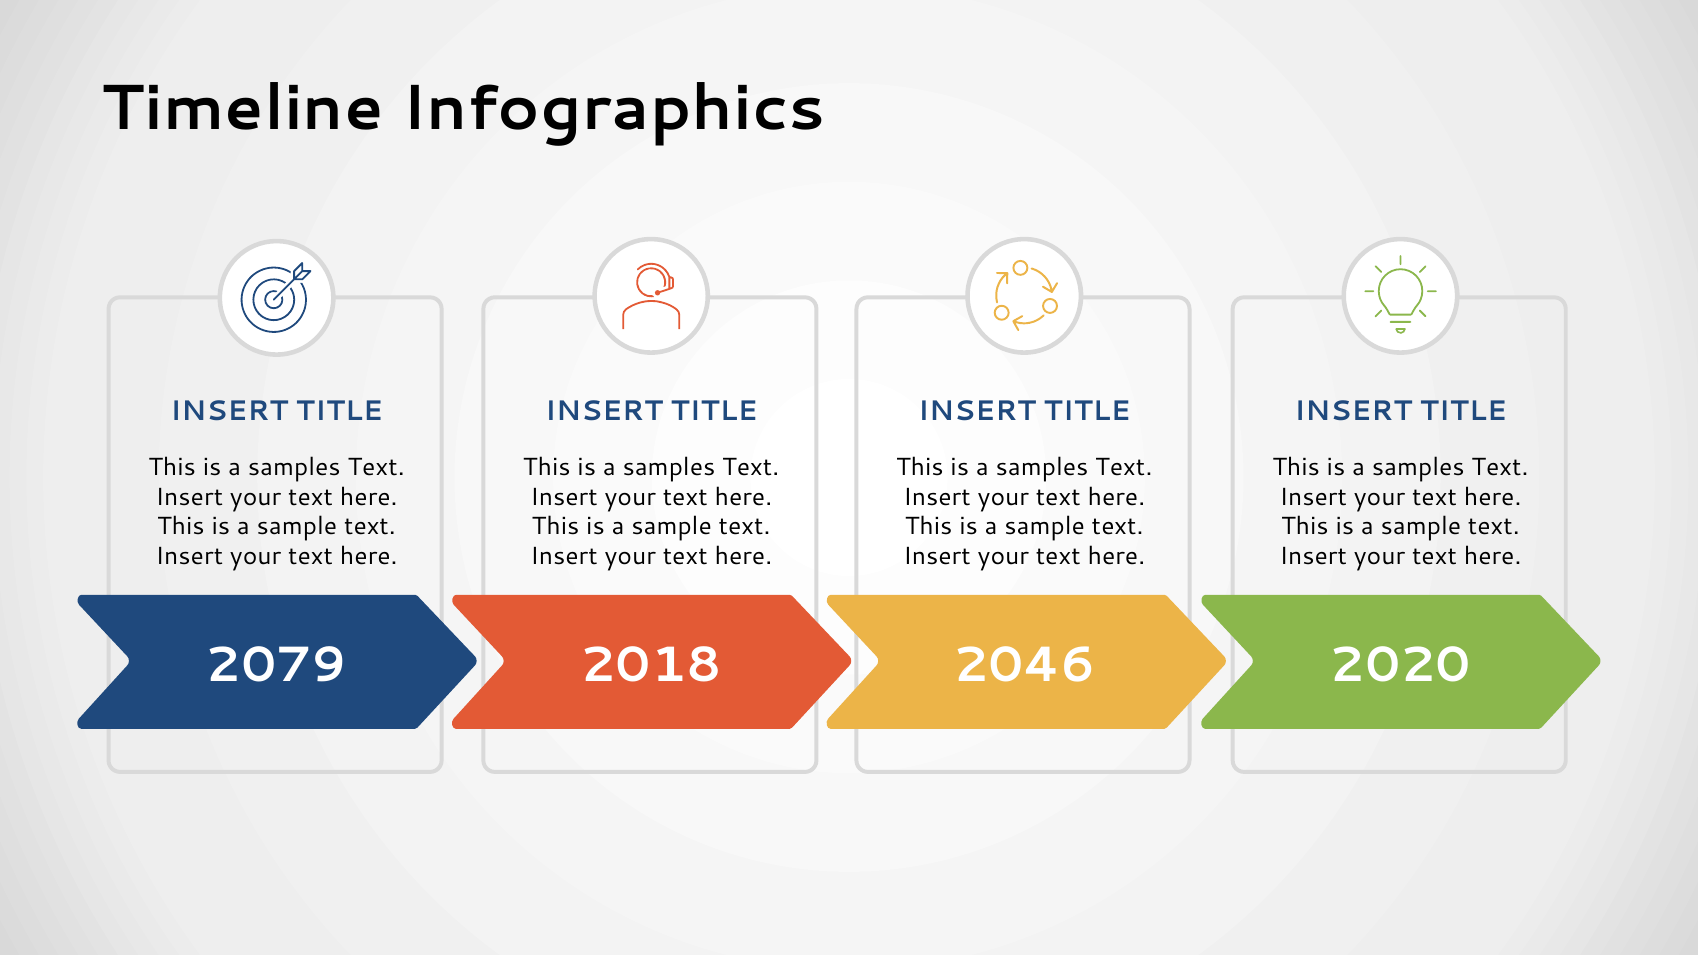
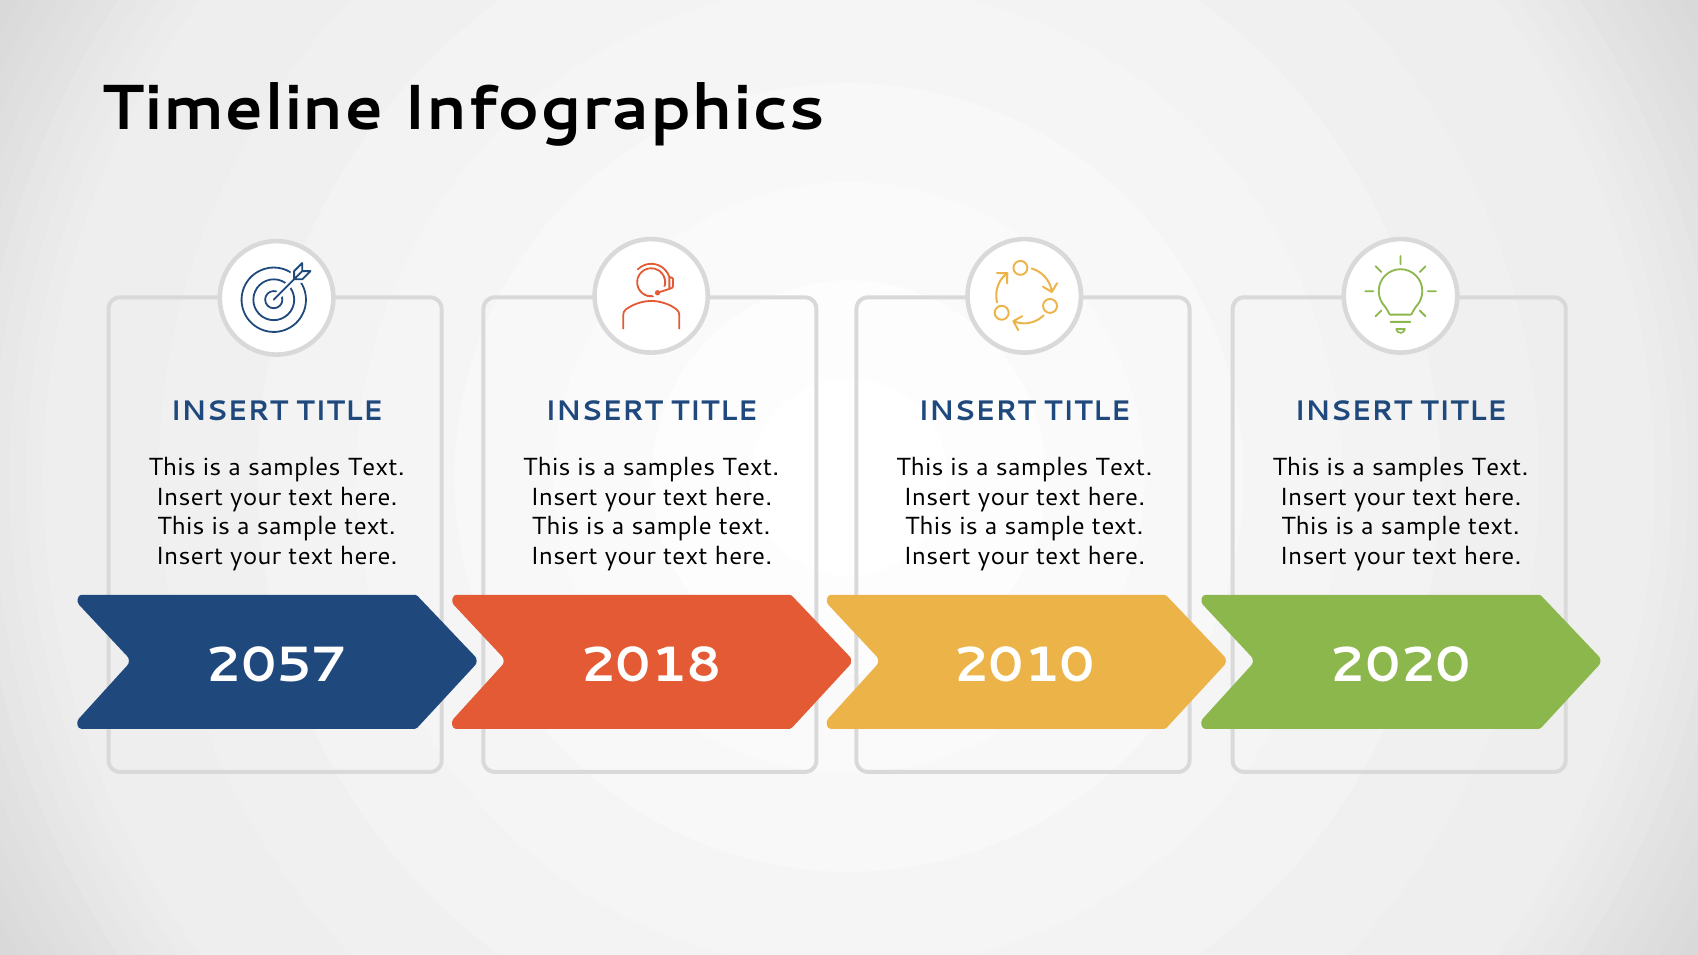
2079: 2079 -> 2057 (277, 666)
2046: 2046 -> 2010 (1024, 666)
